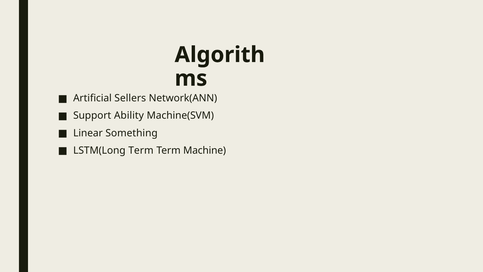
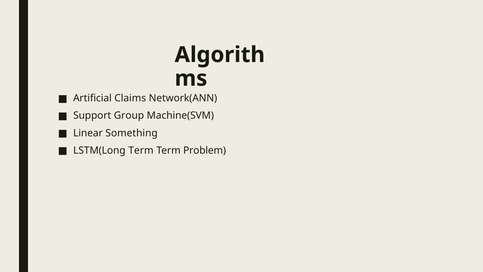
Sellers: Sellers -> Claims (130, 98)
Ability: Ability -> Group (129, 116)
Machine: Machine -> Problem (205, 150)
